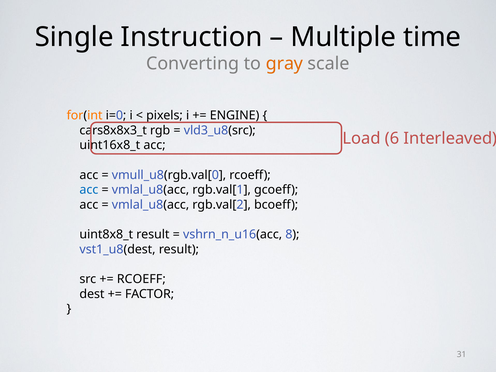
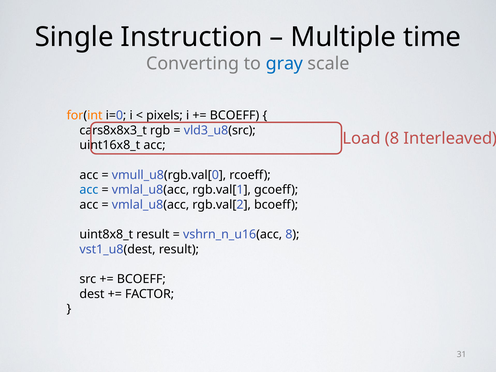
gray colour: orange -> blue (284, 64)
ENGINE: ENGINE -> BCOEFF (235, 115)
Load 6: 6 -> 8 (392, 138)
RCOEFF: RCOEFF -> BCOEFF (141, 279)
